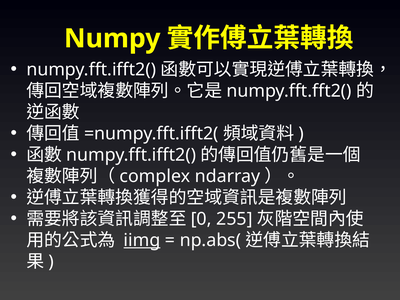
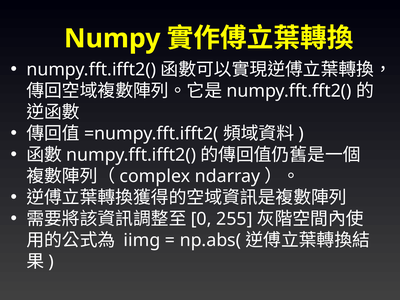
iimg underline: present -> none (142, 240)
